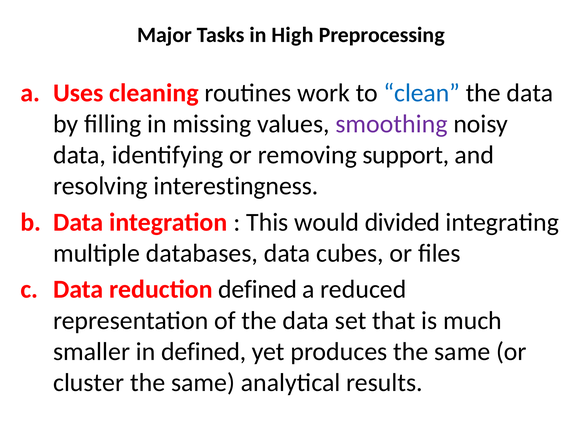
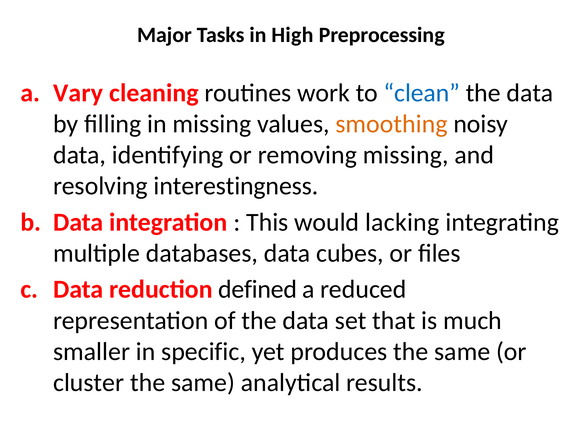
Uses: Uses -> Vary (78, 93)
smoothing colour: purple -> orange (392, 124)
removing support: support -> missing (406, 155)
divided: divided -> lacking (402, 222)
in defined: defined -> specific (204, 352)
